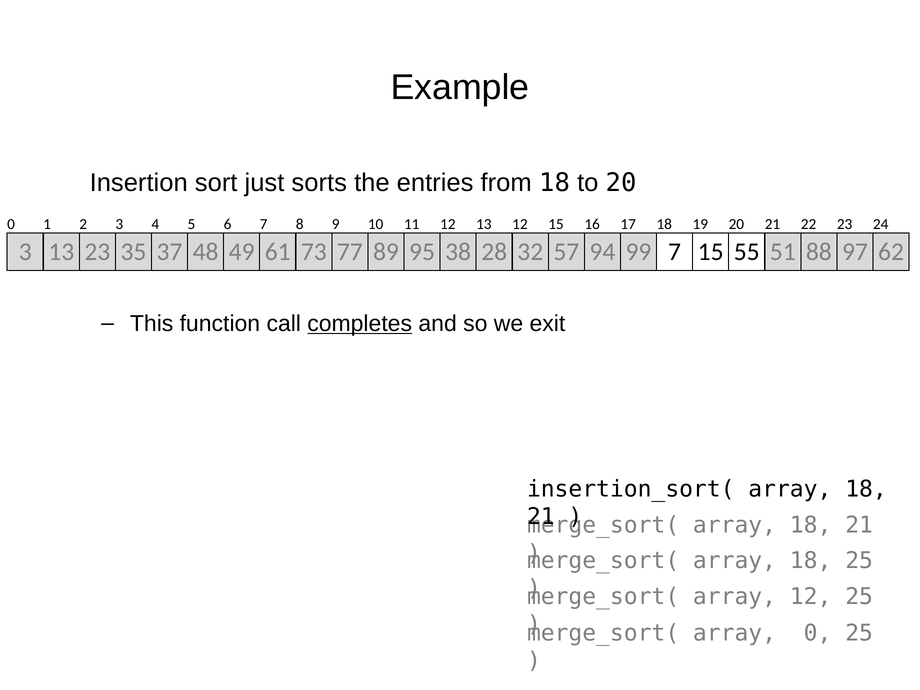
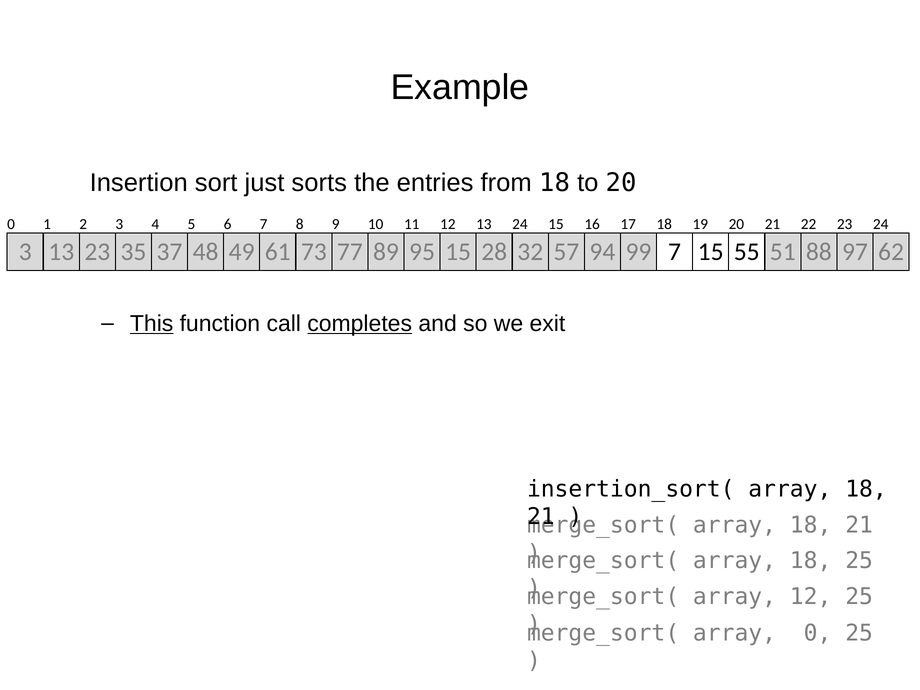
13 12: 12 -> 24 (520, 224)
95 38: 38 -> 15 (458, 252)
This underline: none -> present (152, 324)
